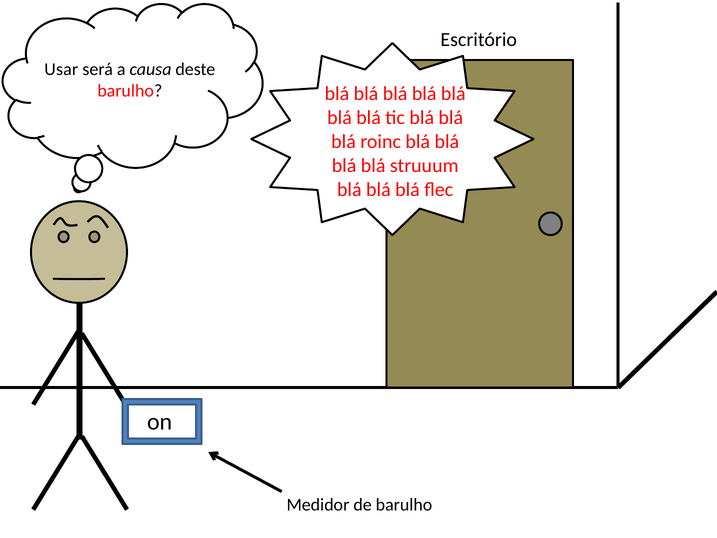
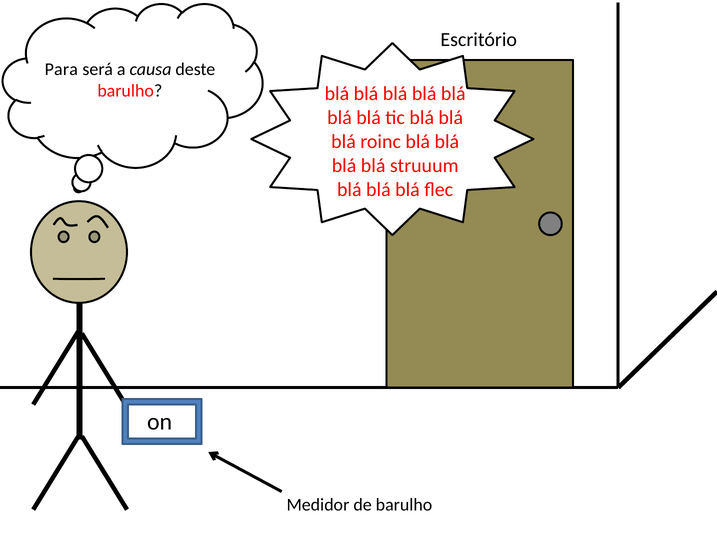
Usar: Usar -> Para (61, 69)
